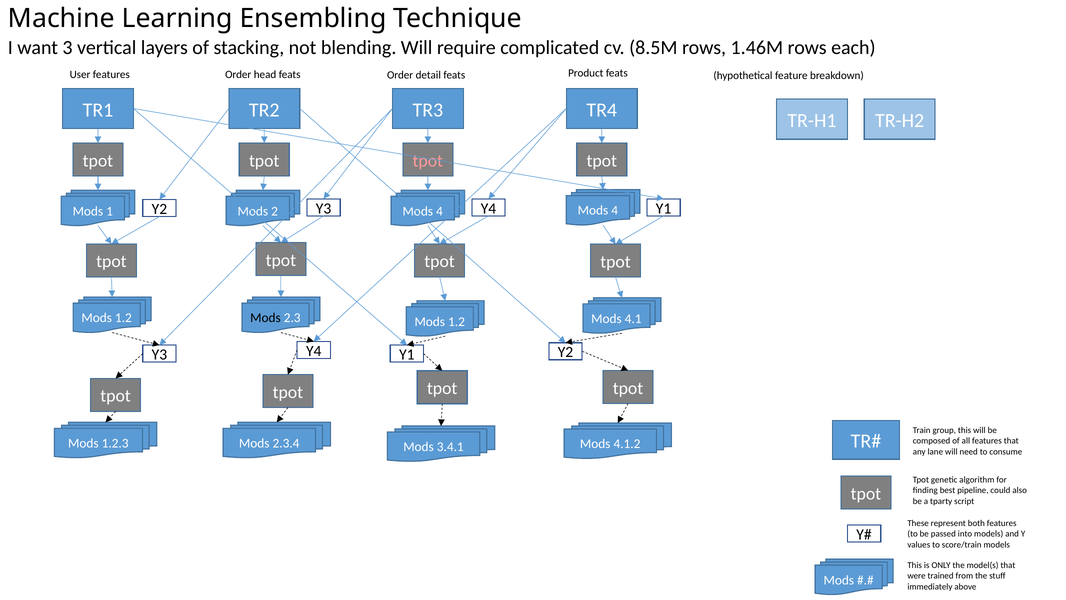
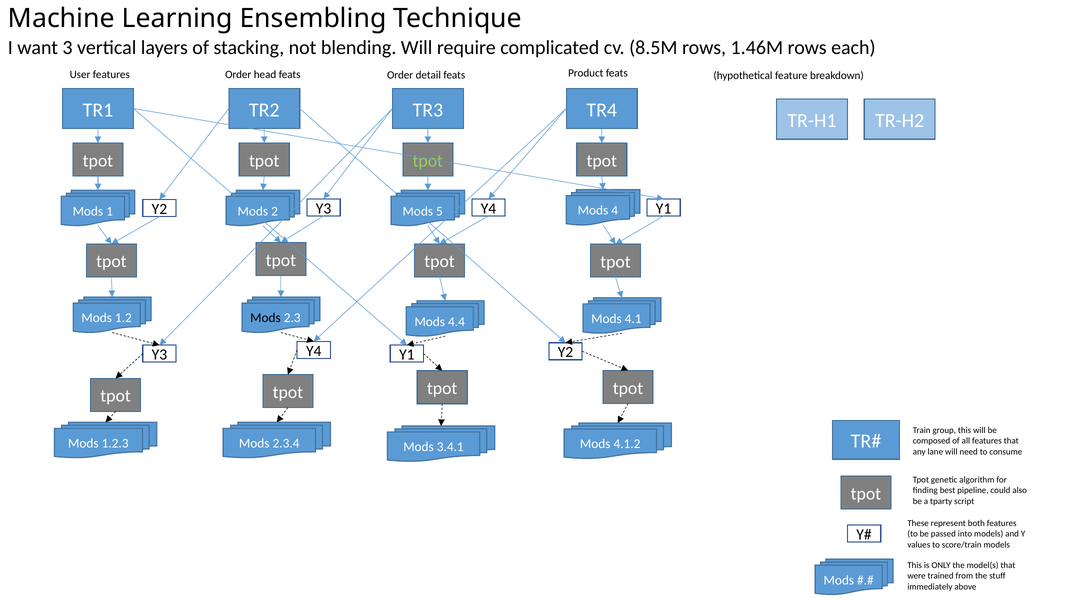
tpot colour: pink -> light green (428, 161)
2 Mods 4: 4 -> 5 (439, 211)
2.3 Mods 1.2: 1.2 -> 4.4 (456, 321)
